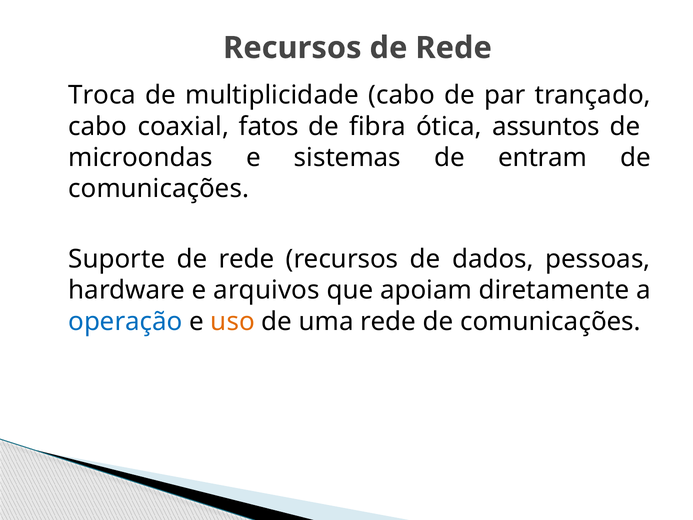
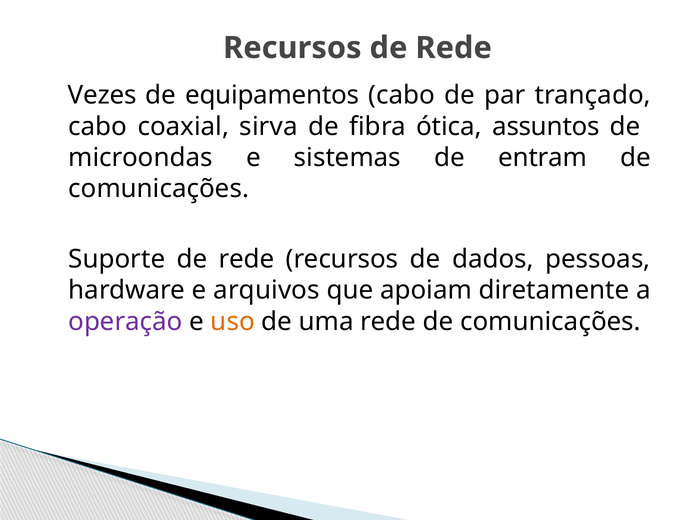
Troca: Troca -> Vezes (102, 95)
multiplicidade: multiplicidade -> equipamentos (272, 95)
fatos: fatos -> sirva (269, 126)
operação colour: blue -> purple (125, 321)
